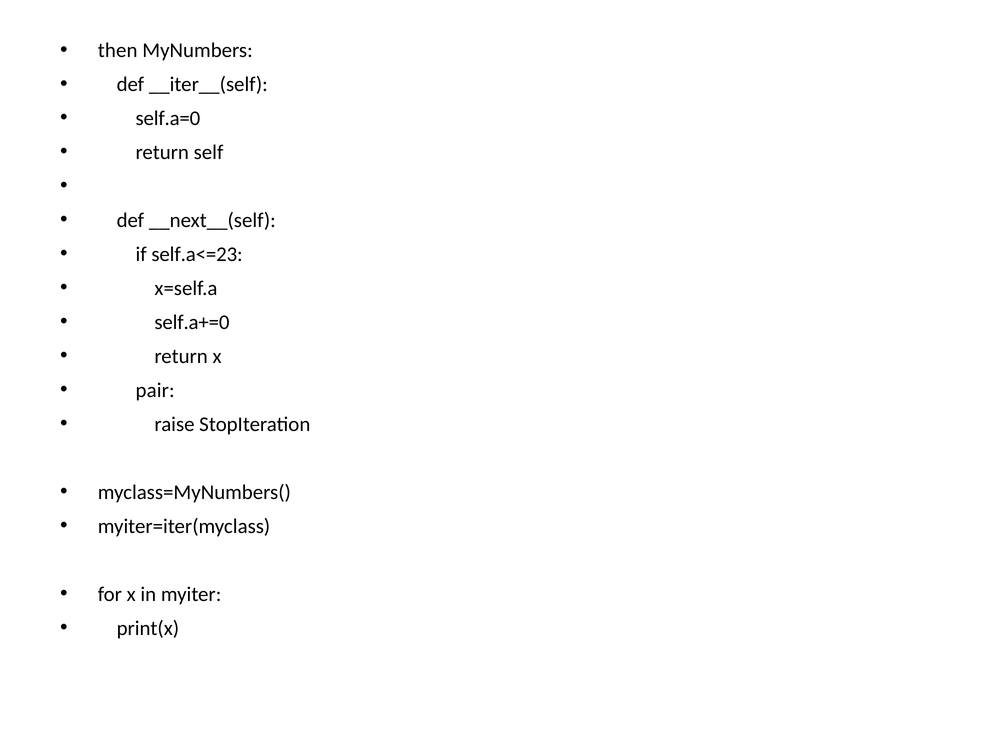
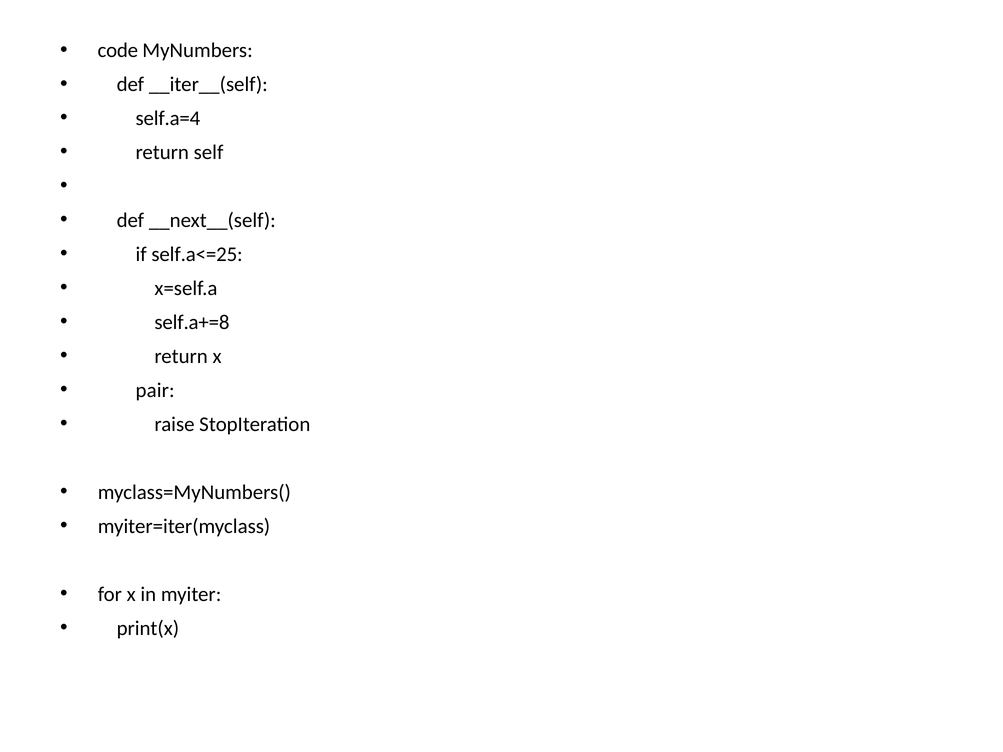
then: then -> code (118, 50)
self.a=0: self.a=0 -> self.a=4 (168, 118)
self.a<=23: self.a<=23 -> self.a<=25 (197, 254)
self.a+=0: self.a+=0 -> self.a+=8 (192, 322)
